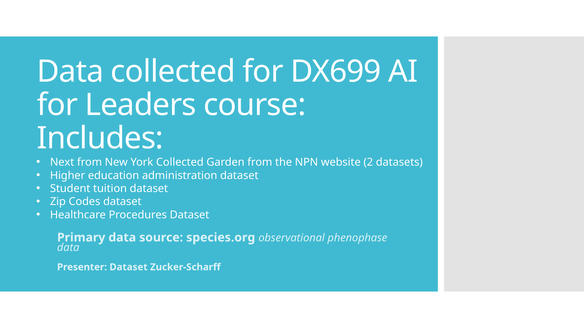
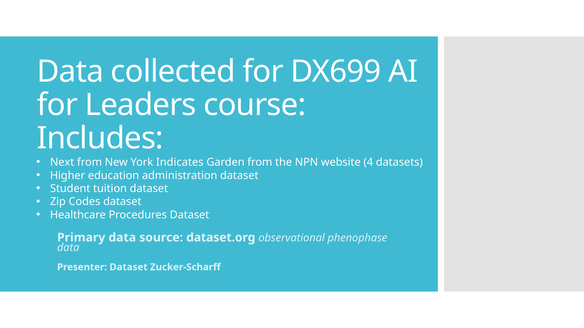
York Collected: Collected -> Indicates (180, 163)
2: 2 -> 4 (368, 163)
species.org: species.org -> dataset.org (221, 238)
